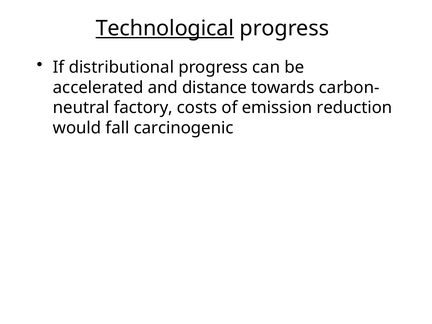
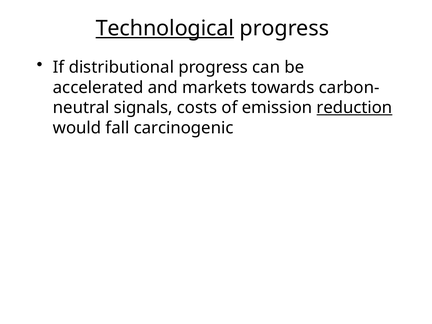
distance: distance -> markets (215, 88)
factory: factory -> signals (143, 108)
reduction underline: none -> present (354, 108)
